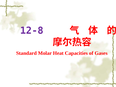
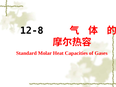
12-8 colour: purple -> black (32, 31)
